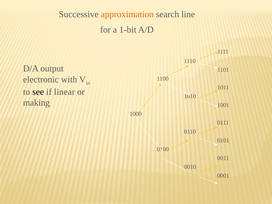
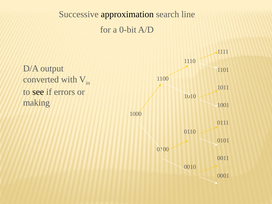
approximation colour: orange -> black (127, 14)
1-bit: 1-bit -> 0-bit (128, 30)
electronic: electronic -> converted (41, 79)
linear: linear -> errors (64, 92)
